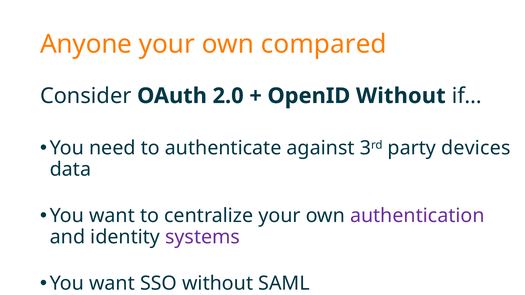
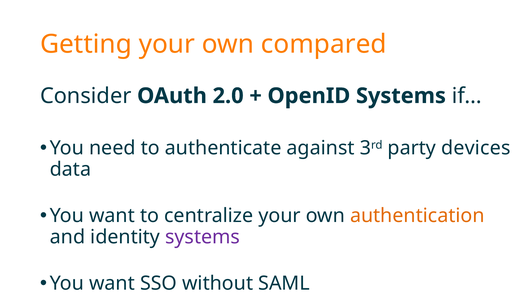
Anyone: Anyone -> Getting (86, 44)
OpenID Without: Without -> Systems (401, 96)
authentication colour: purple -> orange (417, 216)
